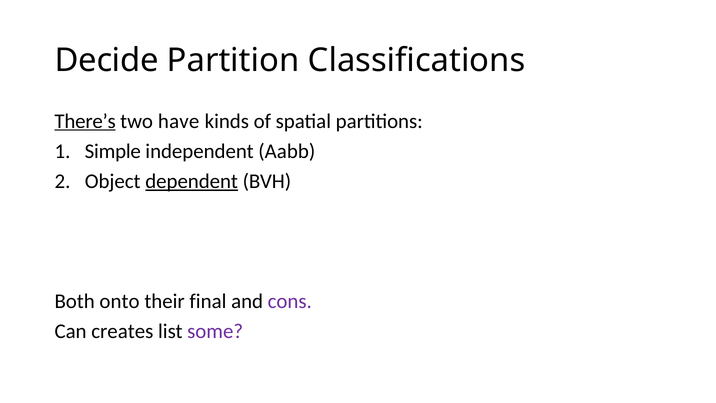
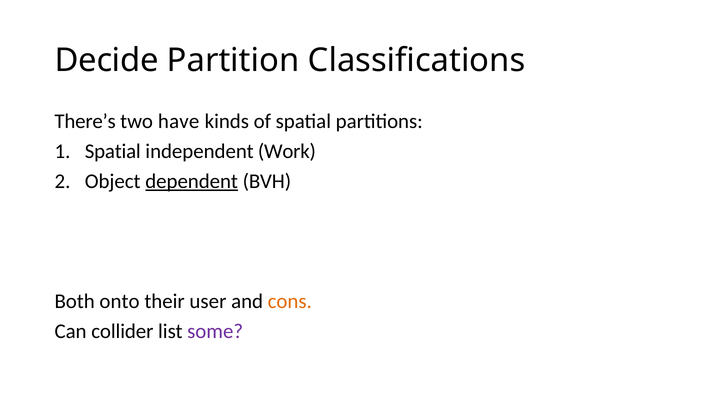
There’s underline: present -> none (85, 121)
Simple: Simple -> Spatial (113, 151)
Aabb: Aabb -> Work (287, 151)
final: final -> user (208, 301)
cons colour: purple -> orange (290, 301)
creates: creates -> collider (122, 331)
